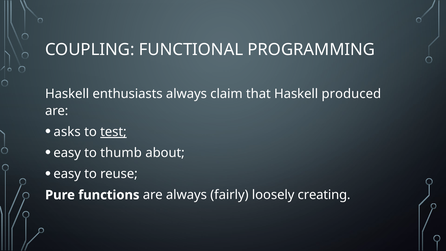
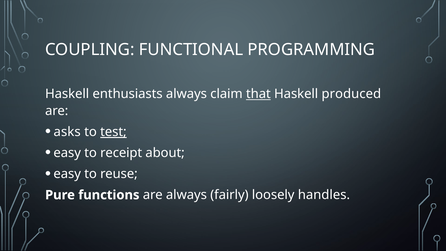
that underline: none -> present (258, 94)
thumb: thumb -> receipt (121, 153)
creating: creating -> handles (324, 195)
